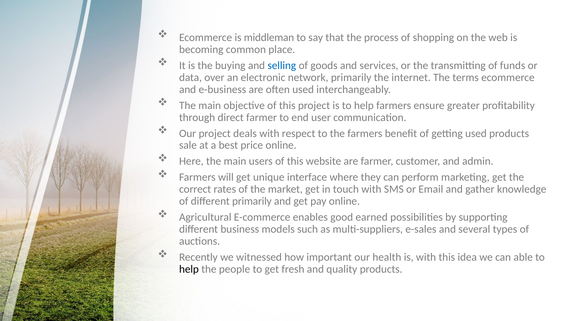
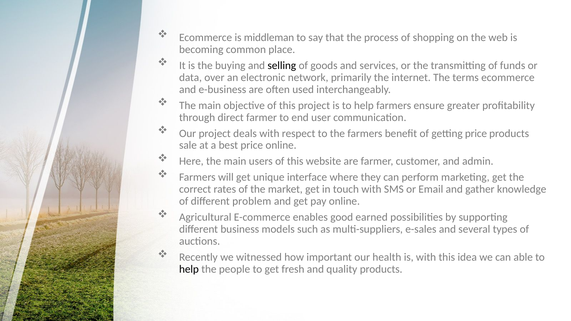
selling colour: blue -> black (282, 65)
getting used: used -> price (476, 133)
different primarily: primarily -> problem (252, 201)
